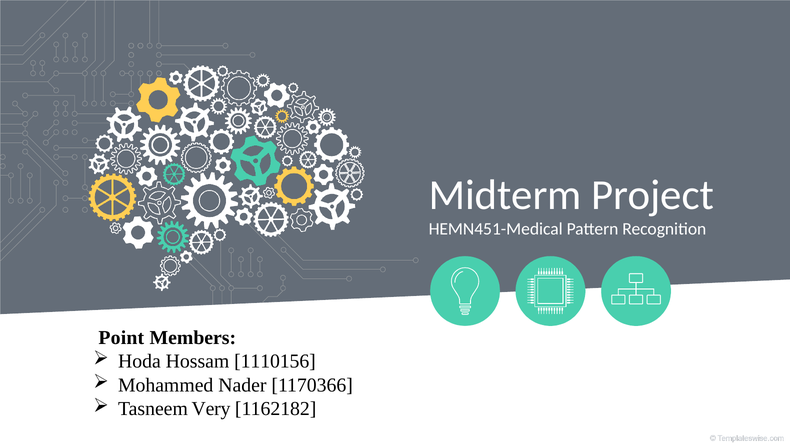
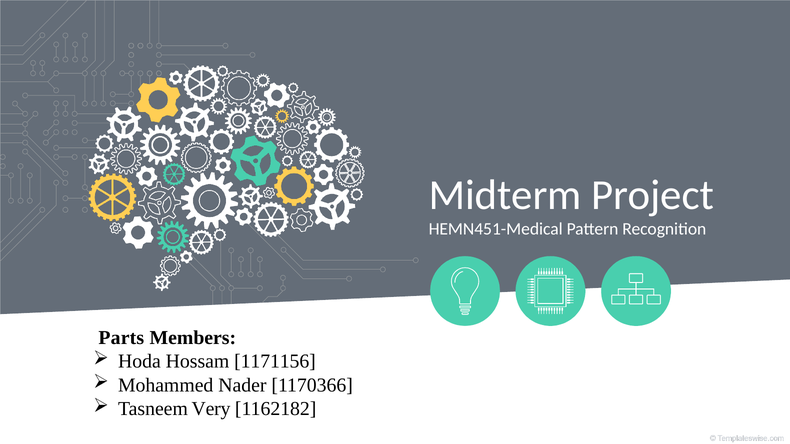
Point: Point -> Parts (121, 338)
1110156: 1110156 -> 1171156 (275, 362)
